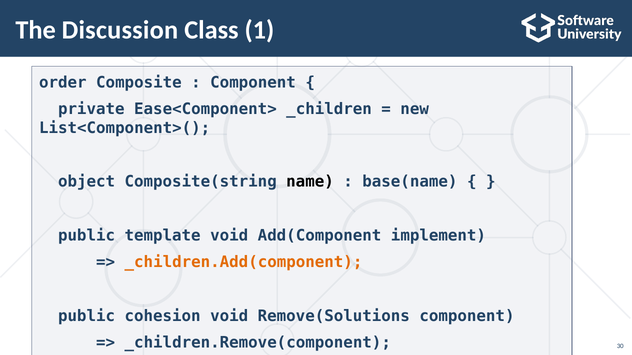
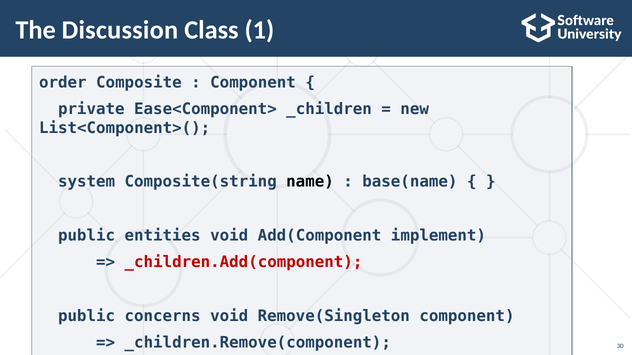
object: object -> system (87, 182)
template: template -> entities (163, 236)
_children.Add(component colour: orange -> red (244, 263)
cohesion: cohesion -> concerns (163, 316)
Remove(Solutions: Remove(Solutions -> Remove(Singleton (334, 316)
